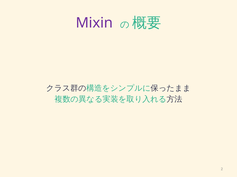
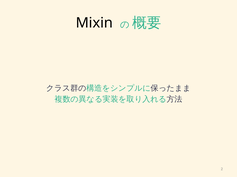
Mixin colour: purple -> black (94, 23)
